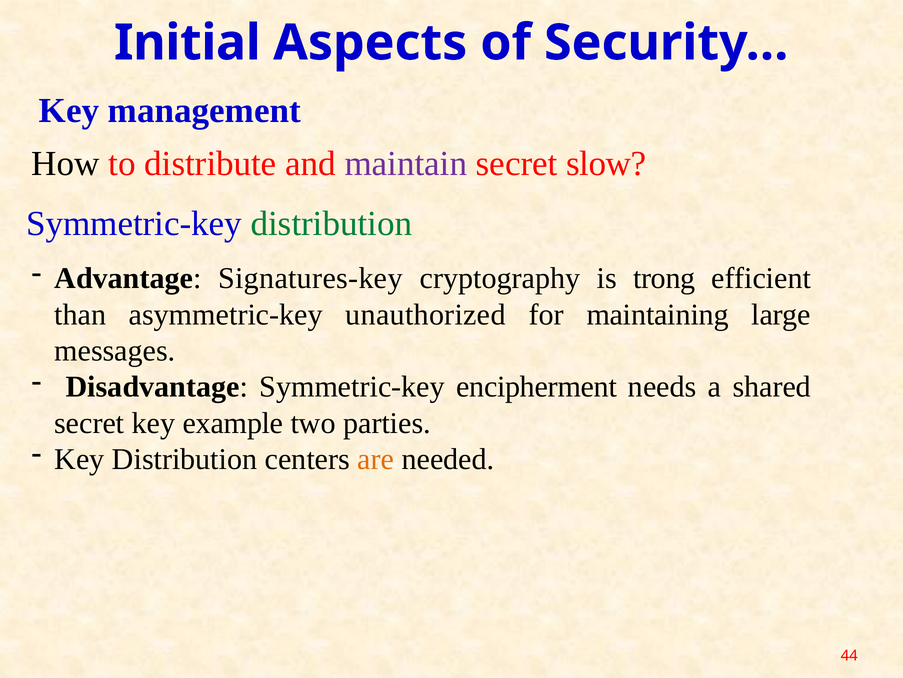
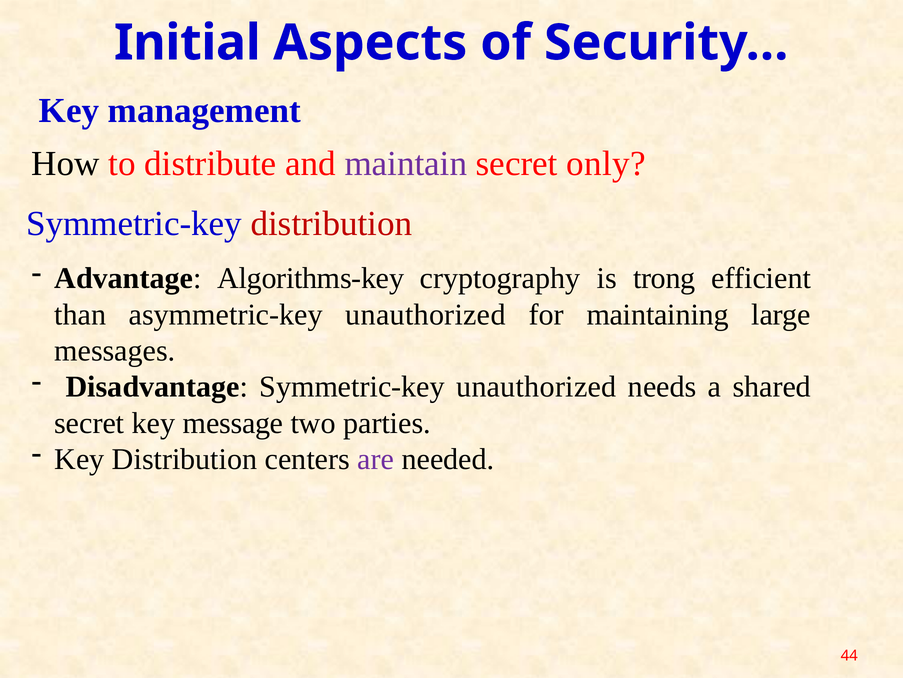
slow: slow -> only (606, 163)
distribution colour: green -> red (331, 224)
Signatures-key: Signatures-key -> Algorithms-key (311, 278)
Symmetric-key encipherment: encipherment -> unauthorized (536, 387)
example: example -> message (233, 423)
are colour: orange -> purple (376, 459)
